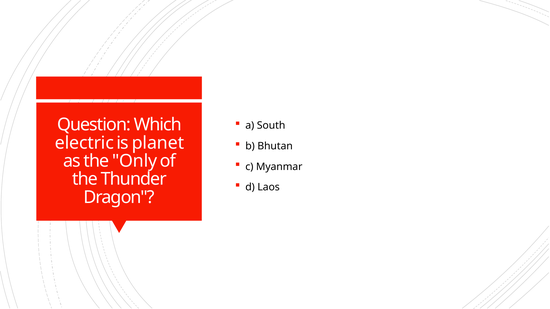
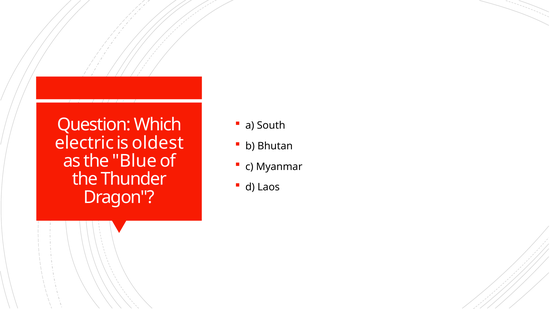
planet: planet -> oldest (158, 143)
Only: Only -> Blue (134, 161)
